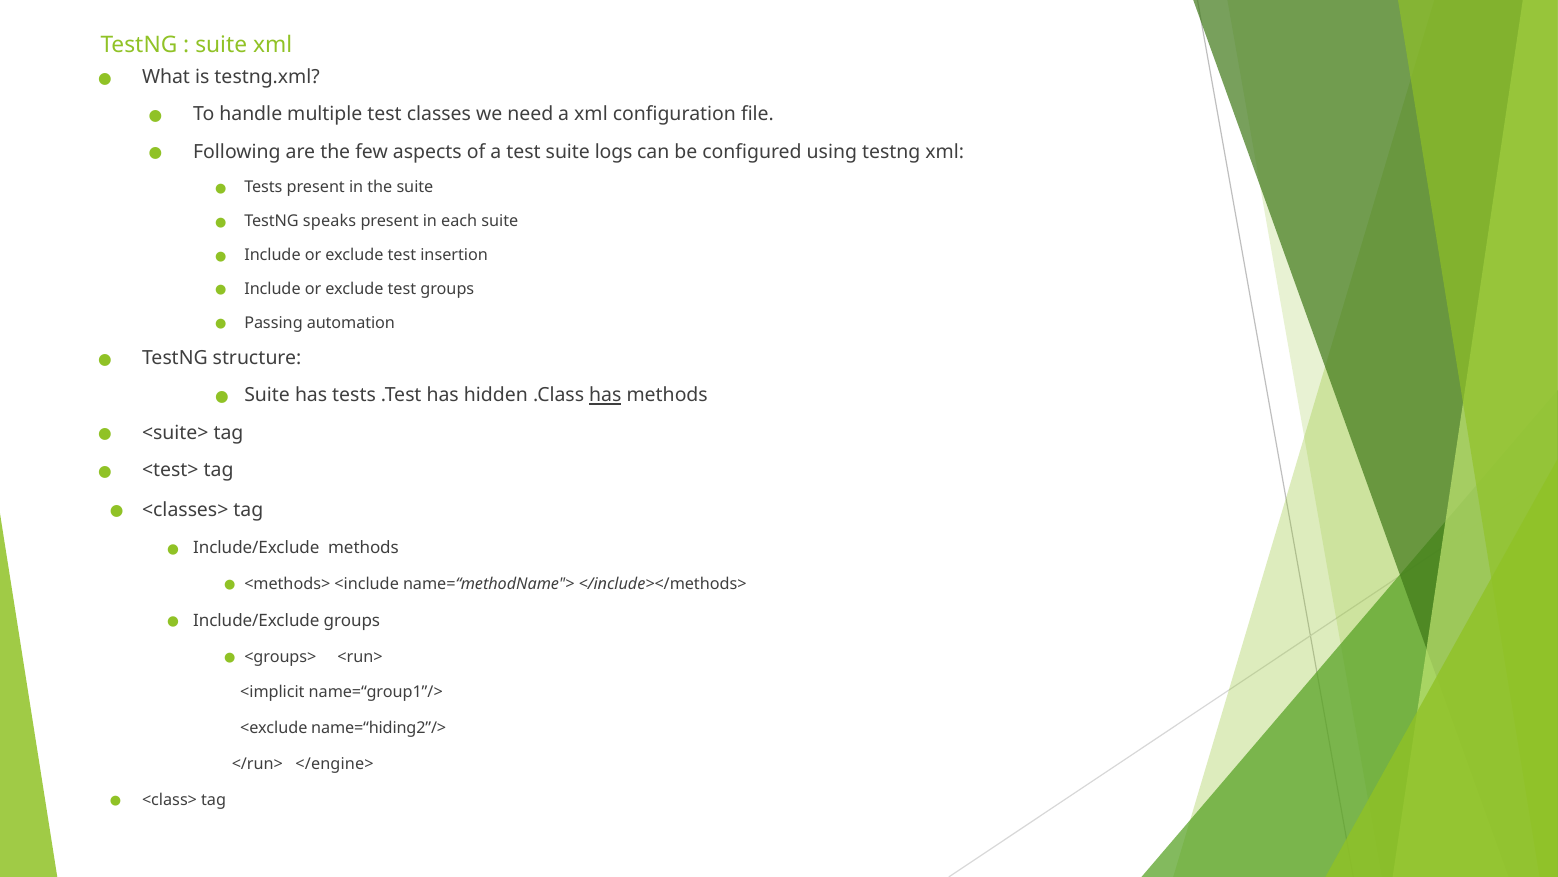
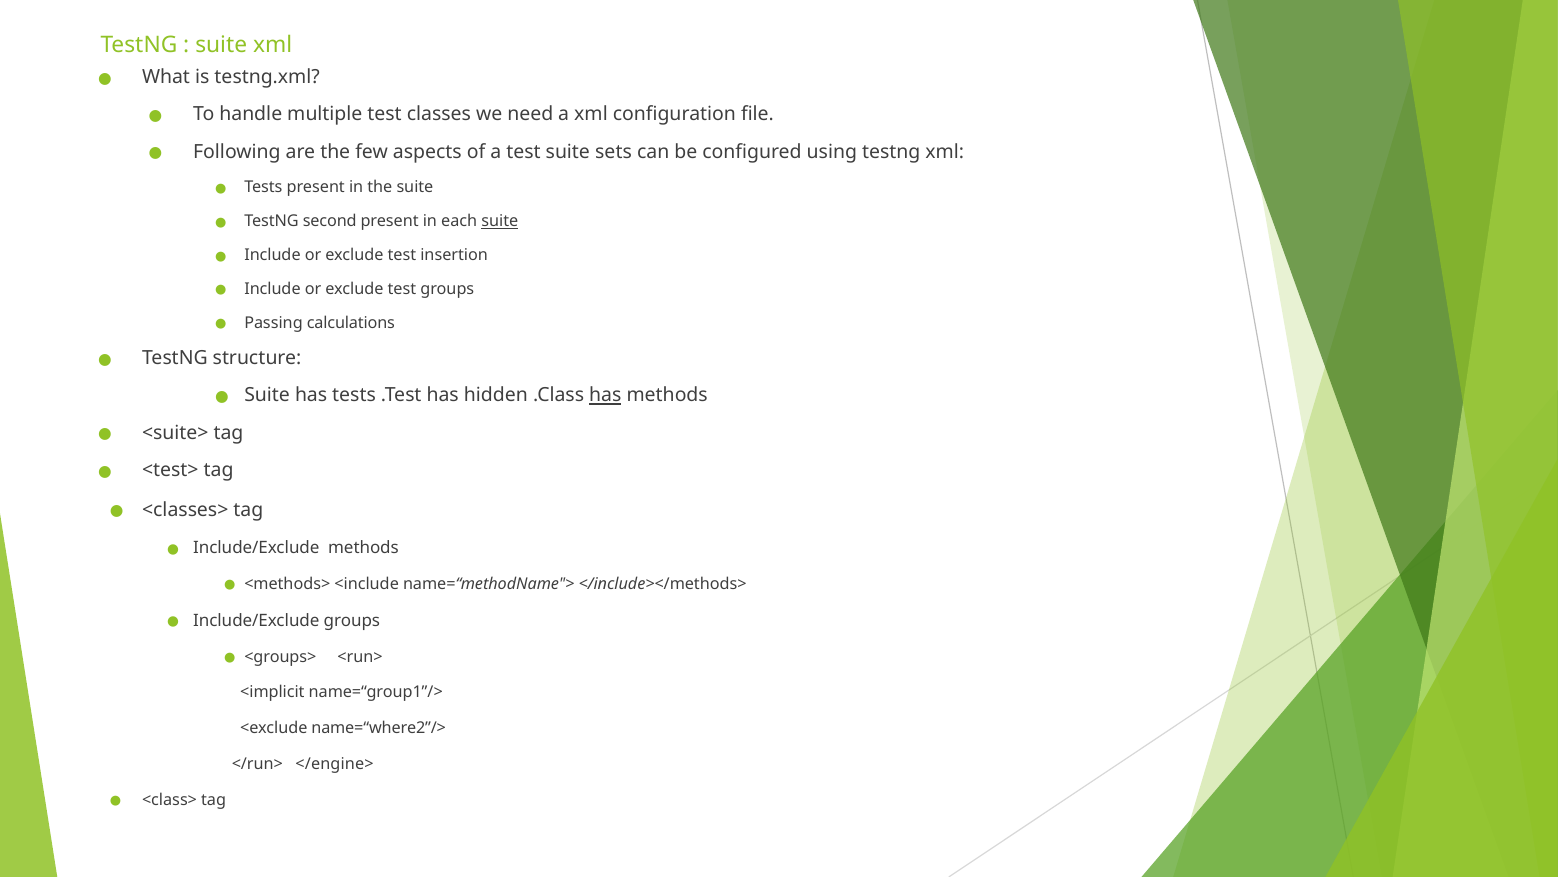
logs: logs -> sets (614, 152)
speaks: speaks -> second (330, 221)
suite underline: none -> present (500, 221)
automation: automation -> calculations (351, 322)
name=“hiding2”/>: name=“hiding2”/> -> name=“where2”/> (379, 728)
